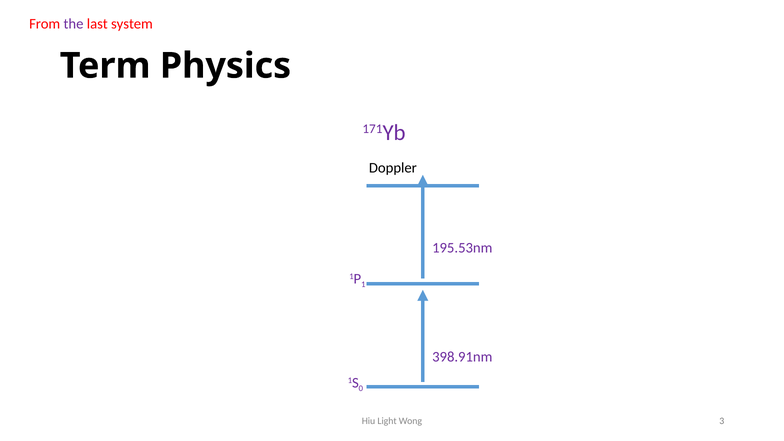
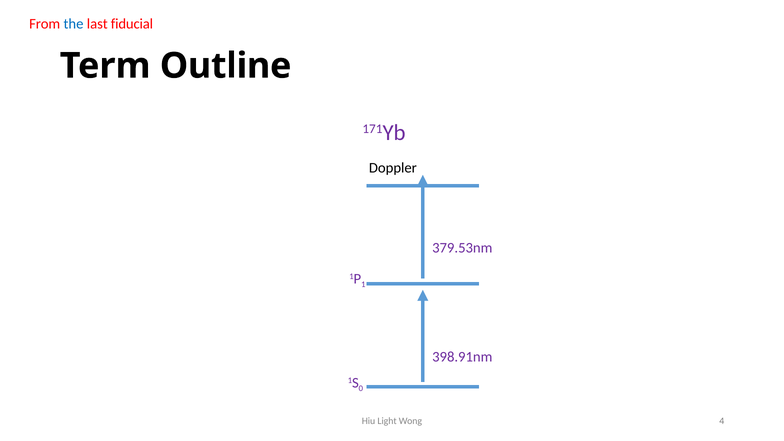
the colour: purple -> blue (74, 24)
system: system -> fiducial (132, 24)
Physics: Physics -> Outline (226, 66)
195.53nm: 195.53nm -> 379.53nm (462, 248)
3: 3 -> 4 (722, 421)
